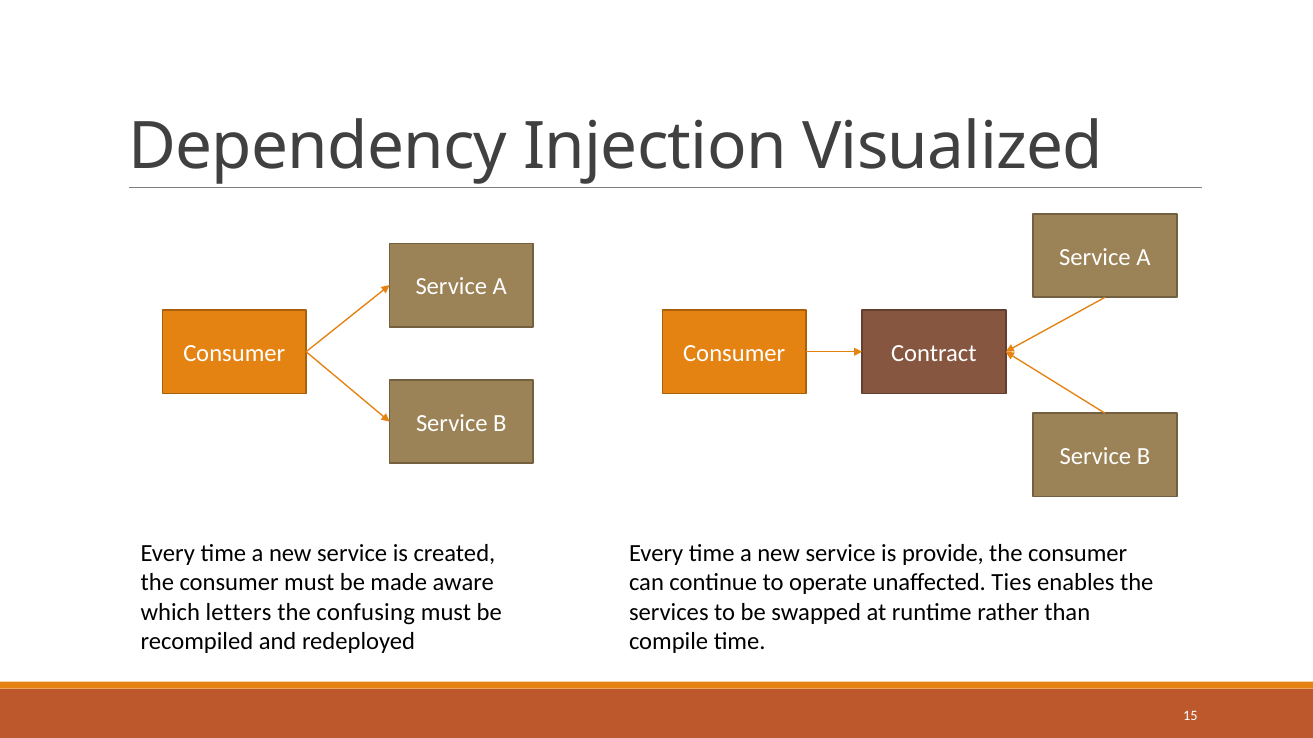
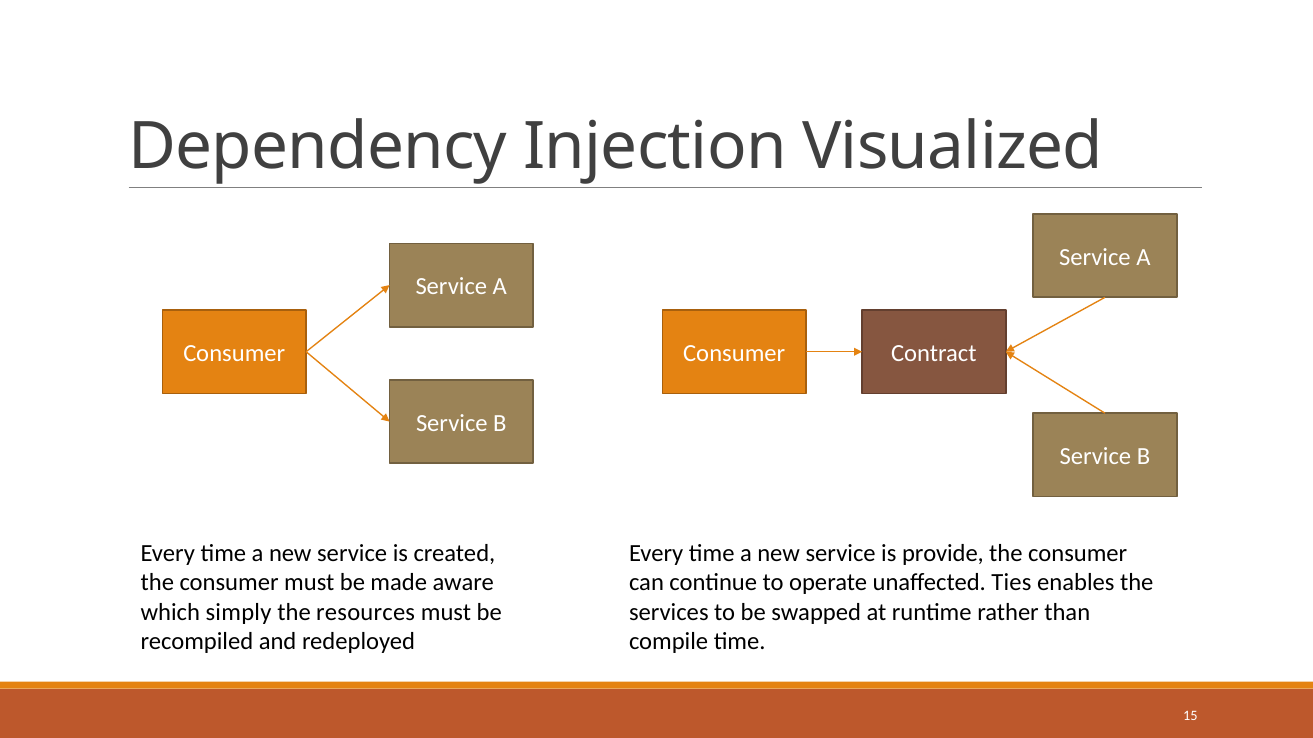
letters: letters -> simply (239, 613)
confusing: confusing -> resources (366, 613)
